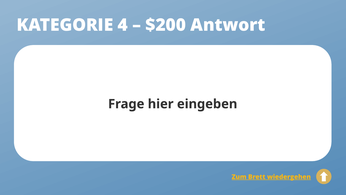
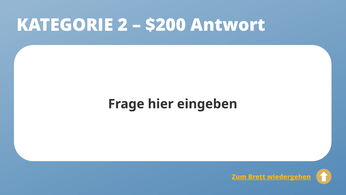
4: 4 -> 2 (123, 25)
